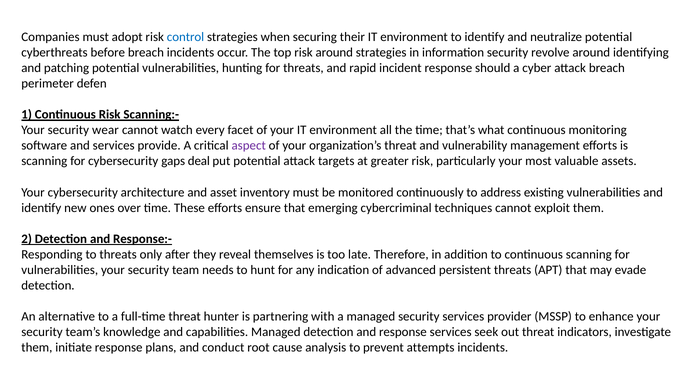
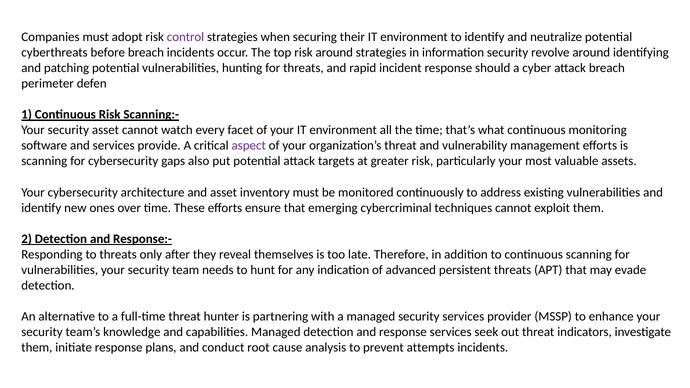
control colour: blue -> purple (186, 37)
security wear: wear -> asset (106, 130)
deal: deal -> also (199, 161)
